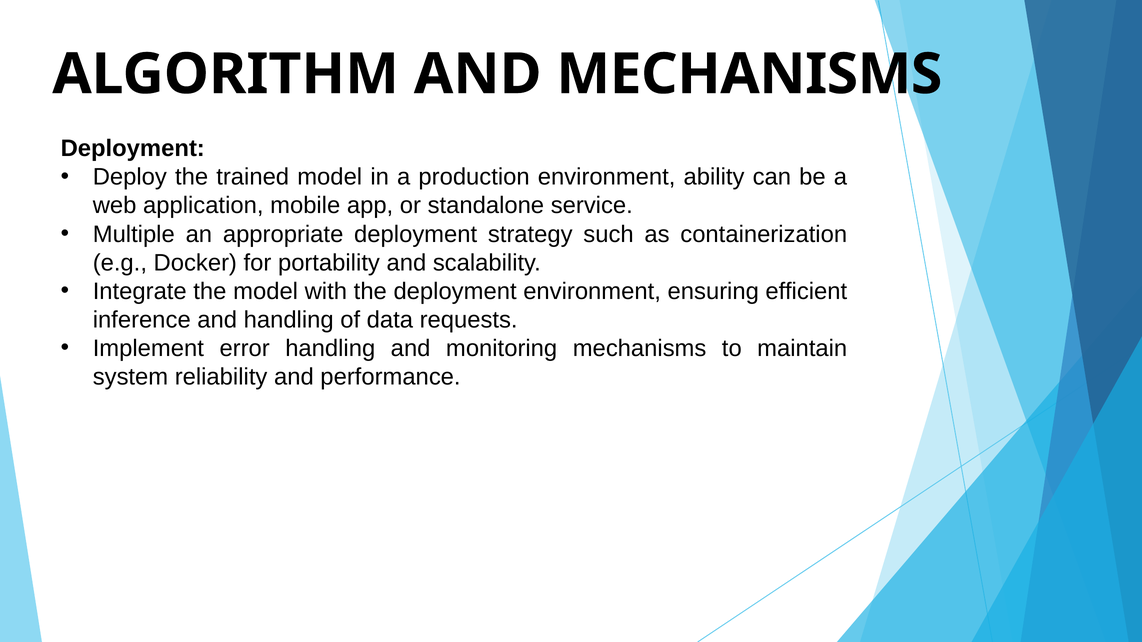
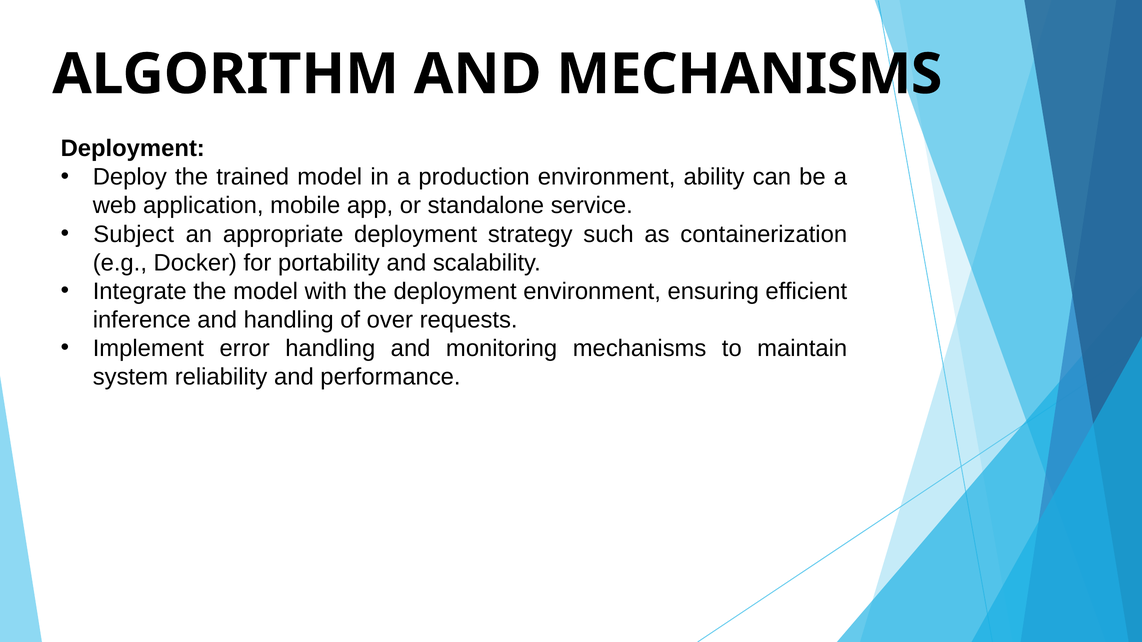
Multiple: Multiple -> Subject (134, 234)
data: data -> over (390, 320)
